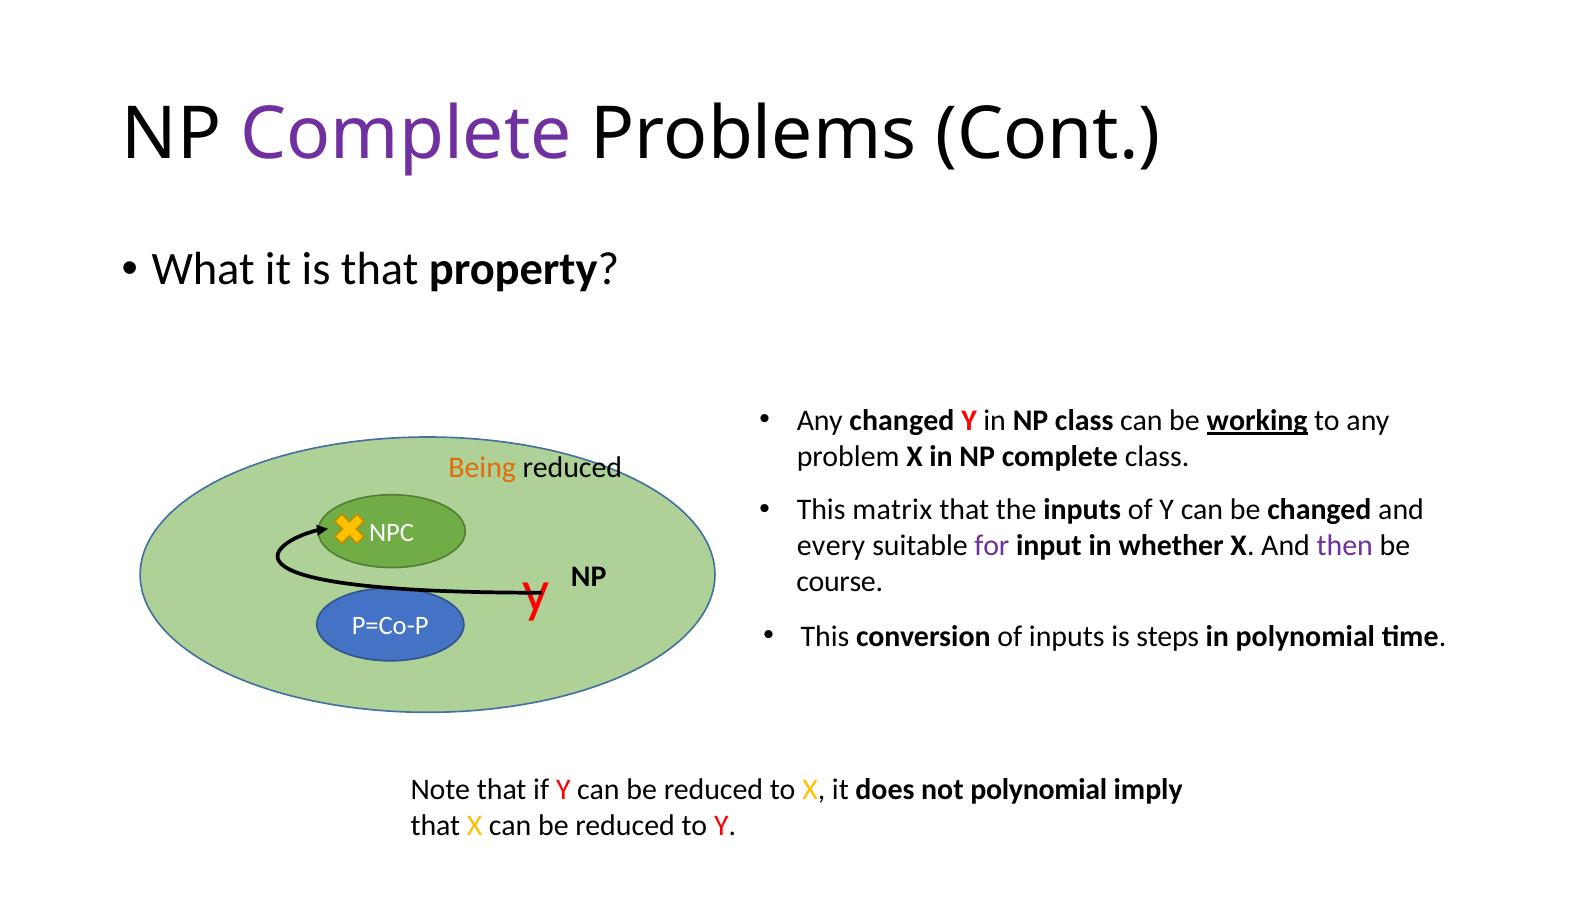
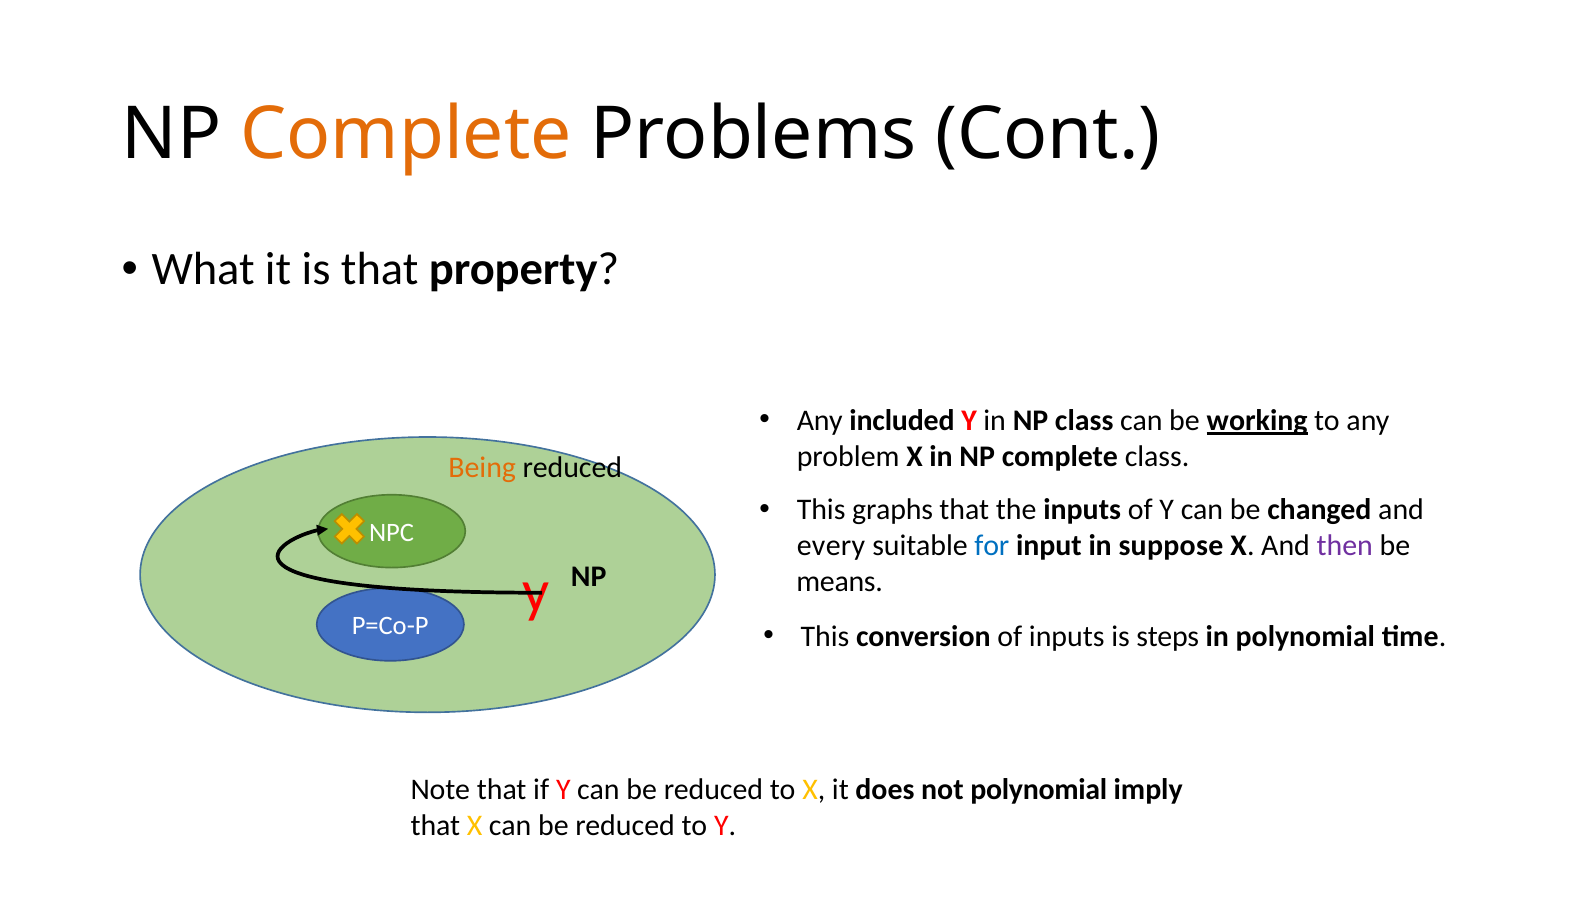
Complete colour: purple -> orange (406, 134)
Any changed: changed -> included (902, 421)
matrix: matrix -> graphs (893, 510)
for colour: purple -> blue (992, 546)
whether: whether -> suppose (1171, 546)
course: course -> means (840, 582)
